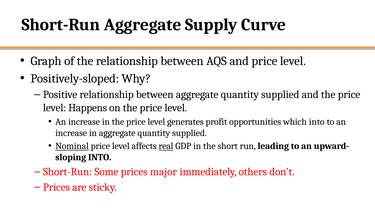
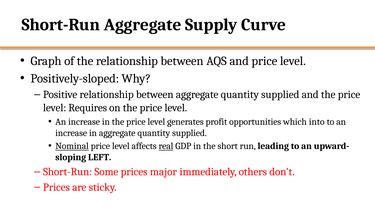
Happens: Happens -> Requires (88, 108)
INTO: INTO -> LEFT (100, 157)
